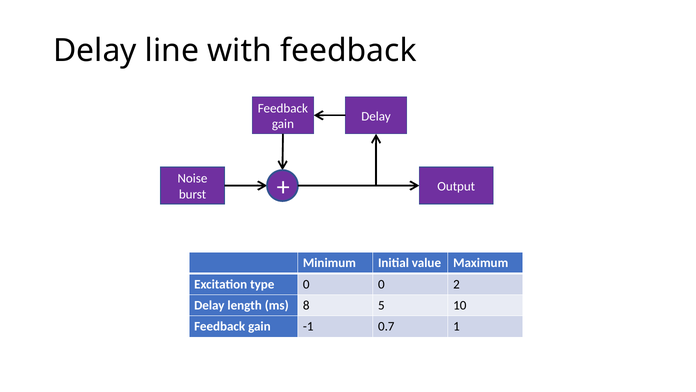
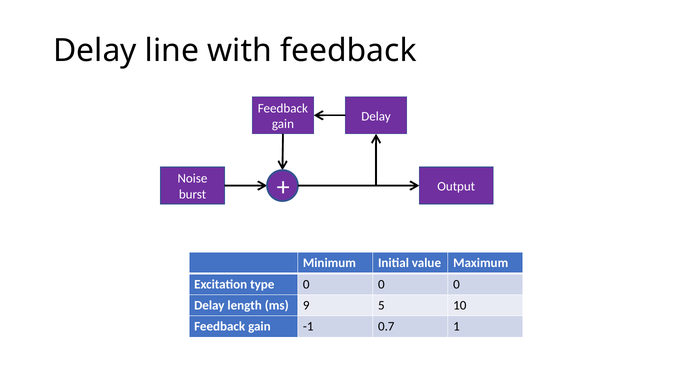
0 0 2: 2 -> 0 (456, 284)
8: 8 -> 9 (306, 305)
